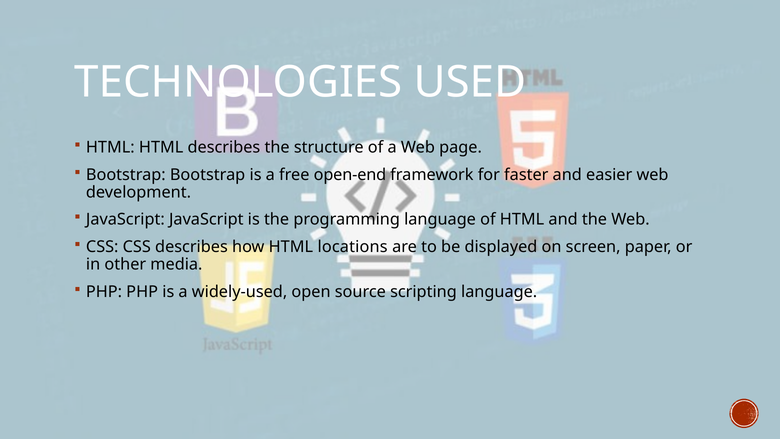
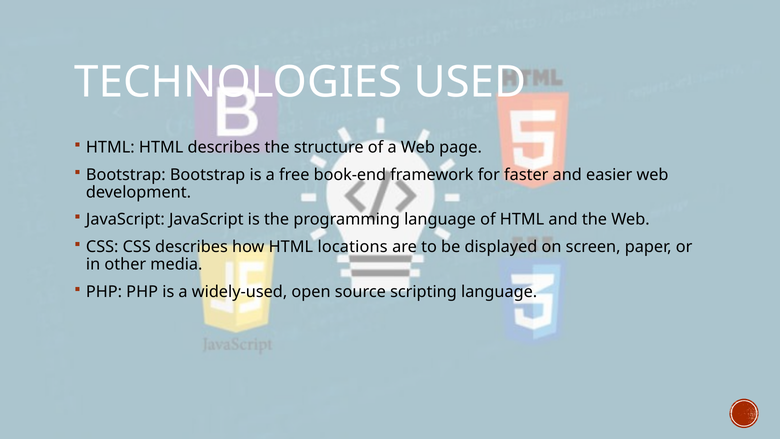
open-end: open-end -> book-end (350, 175)
